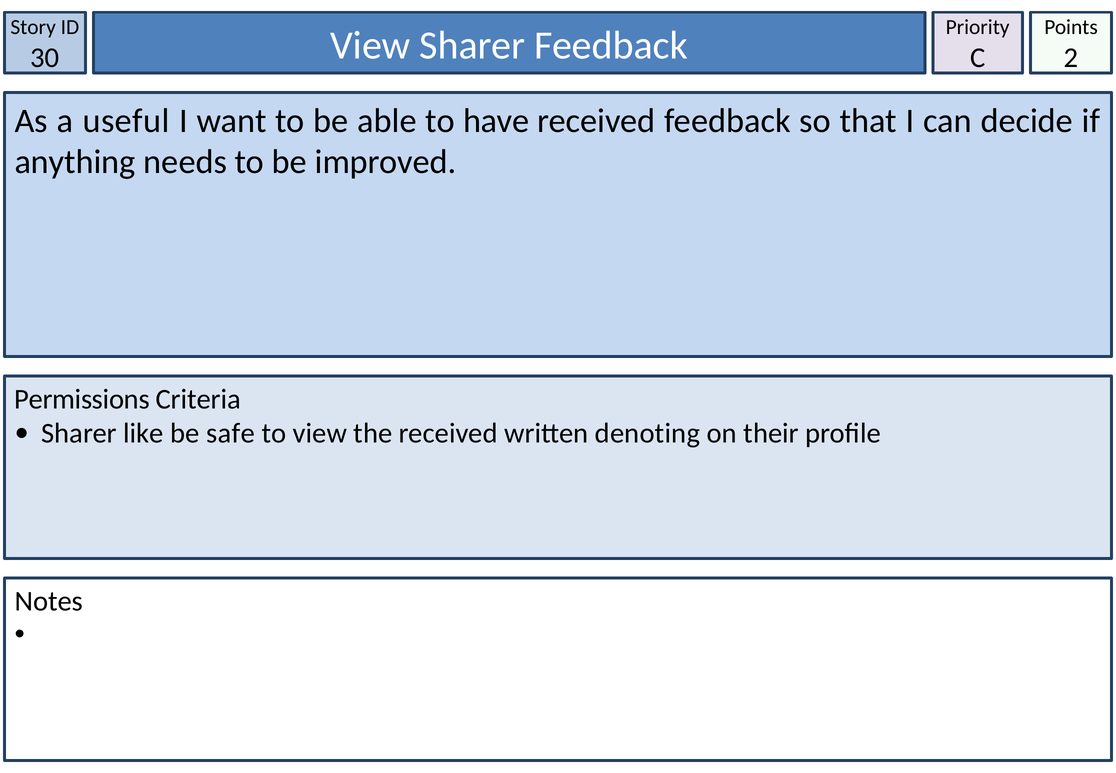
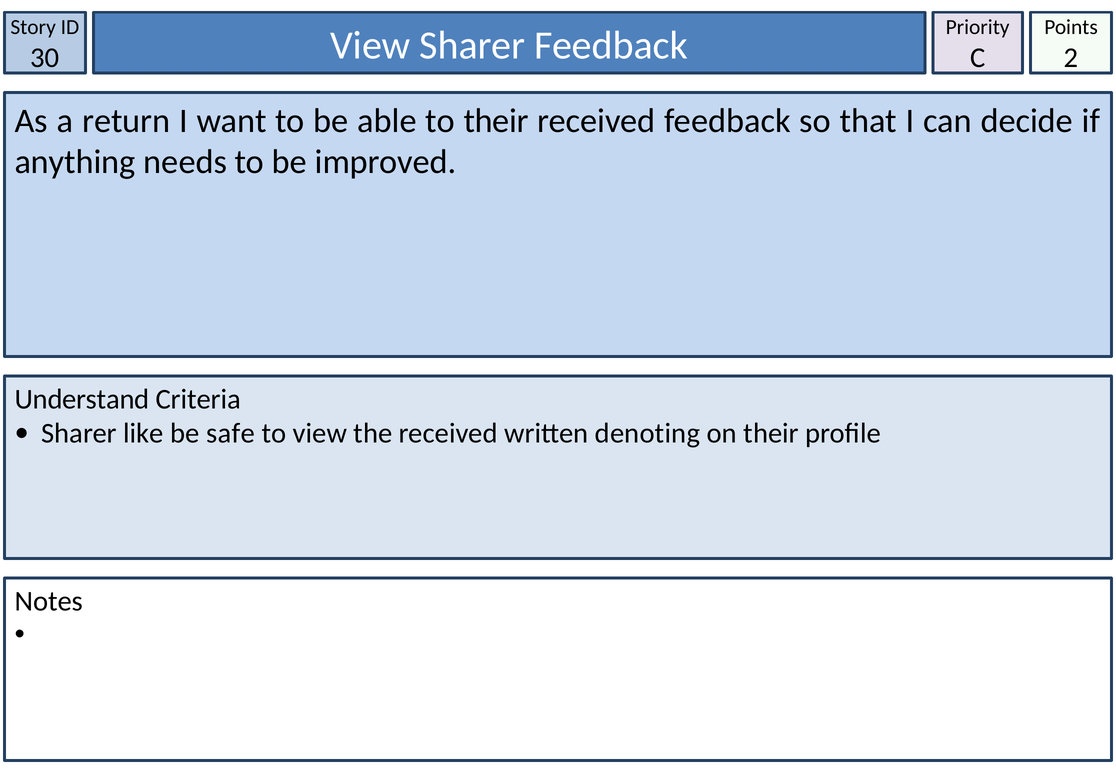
useful: useful -> return (126, 121)
to have: have -> their (496, 121)
Permissions: Permissions -> Understand (82, 399)
